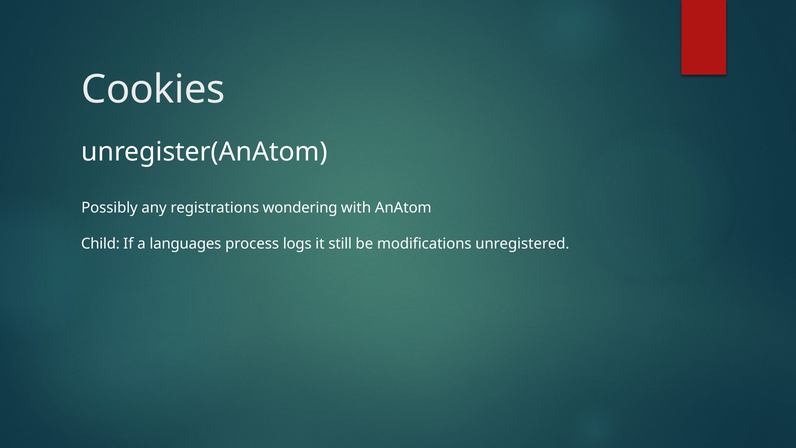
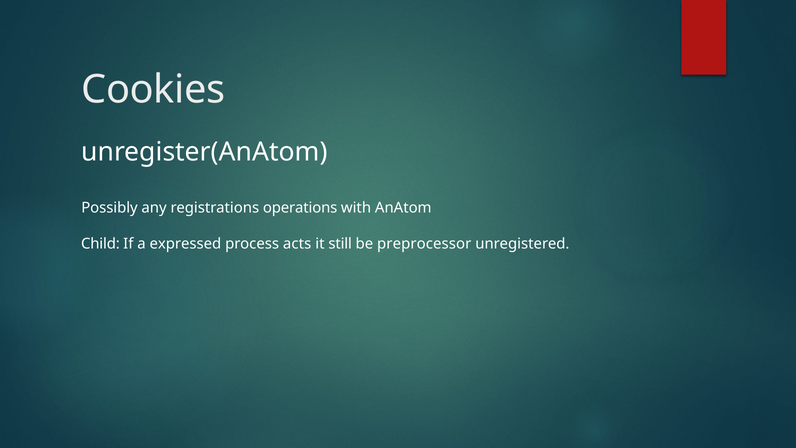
wondering: wondering -> operations (300, 208)
languages: languages -> expressed (185, 244)
logs: logs -> acts (297, 244)
modifications: modifications -> preprocessor (424, 244)
